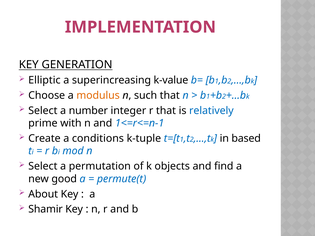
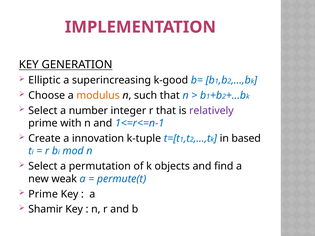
k-value: k-value -> k-good (171, 80)
relatively colour: blue -> purple (211, 111)
conditions: conditions -> innovation (98, 139)
good: good -> weak (64, 179)
About: About -> Prime (43, 194)
